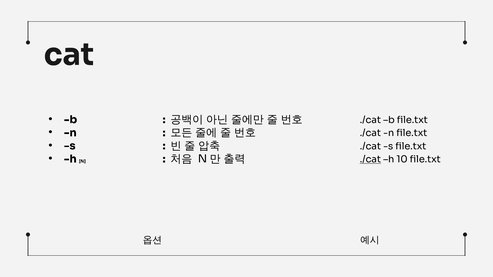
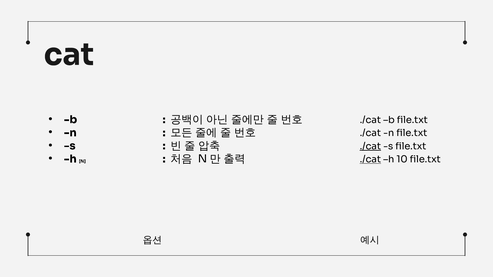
./cat underline: none -> present (370, 146)
